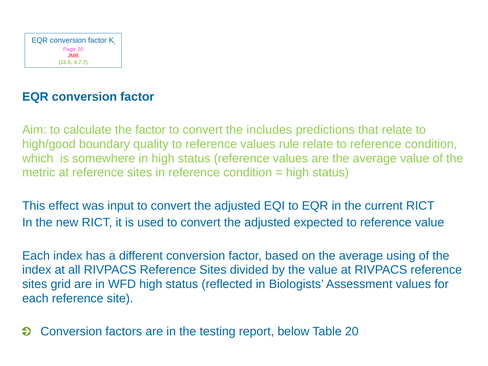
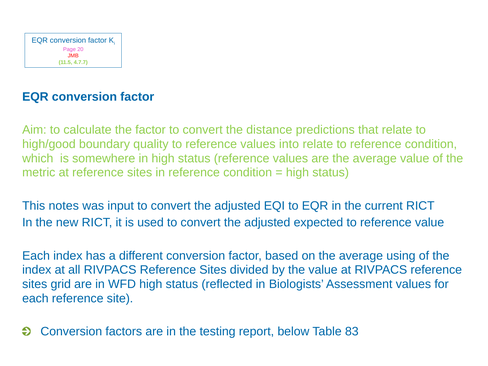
includes: includes -> distance (269, 130)
rule: rule -> into (289, 144)
effect: effect -> notes (64, 206)
Table 20: 20 -> 83 (352, 332)
